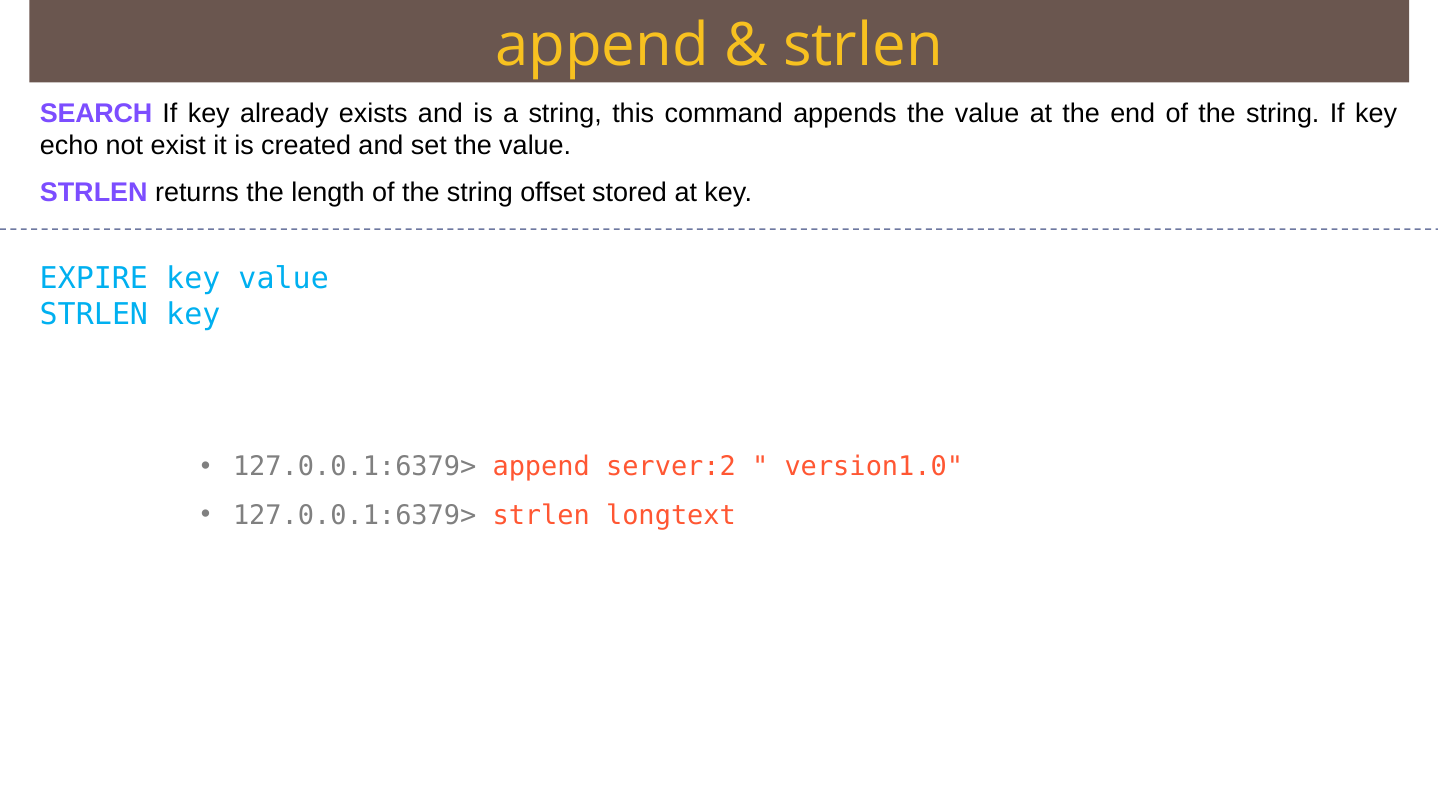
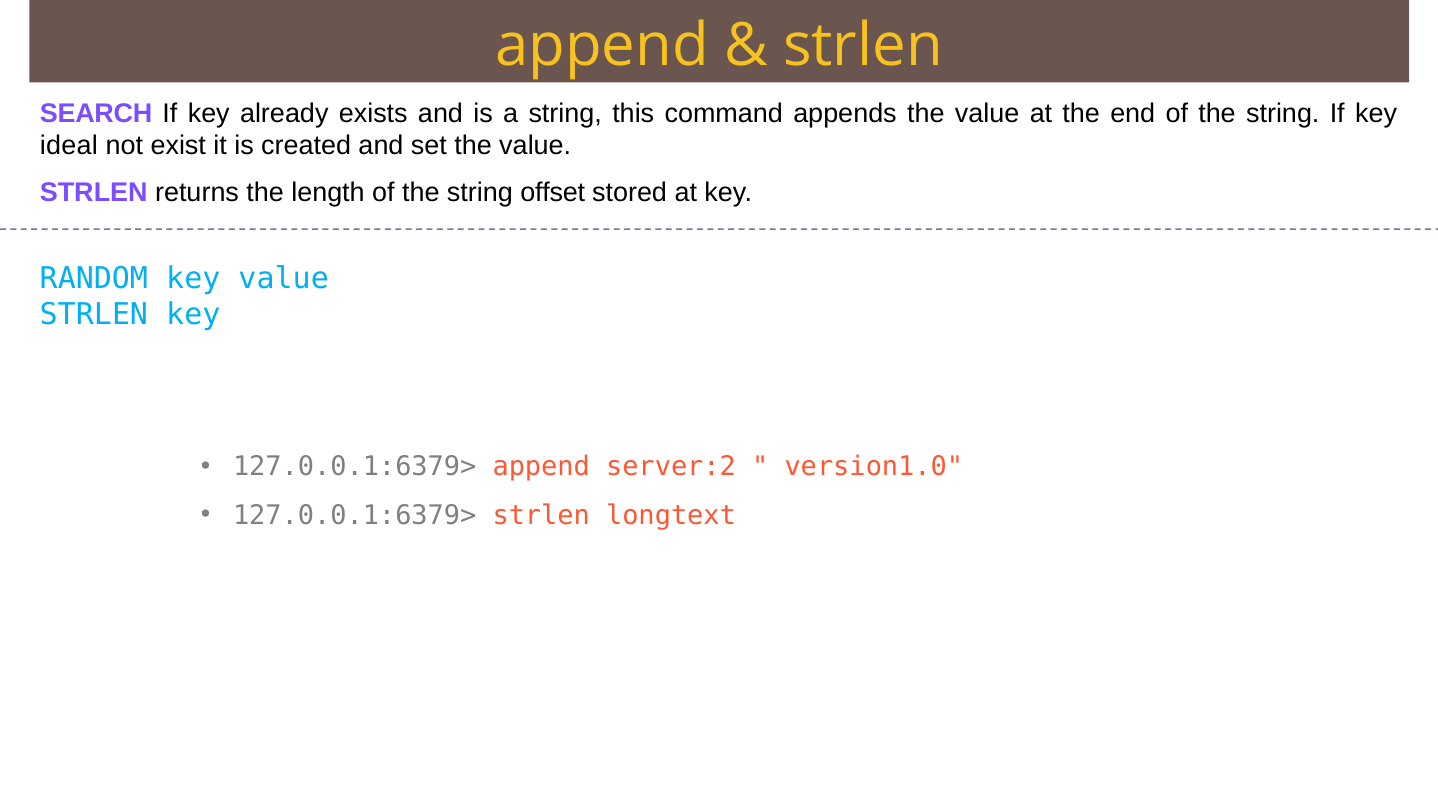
echo: echo -> ideal (69, 146)
EXPIRE: EXPIRE -> RANDOM (94, 279)
